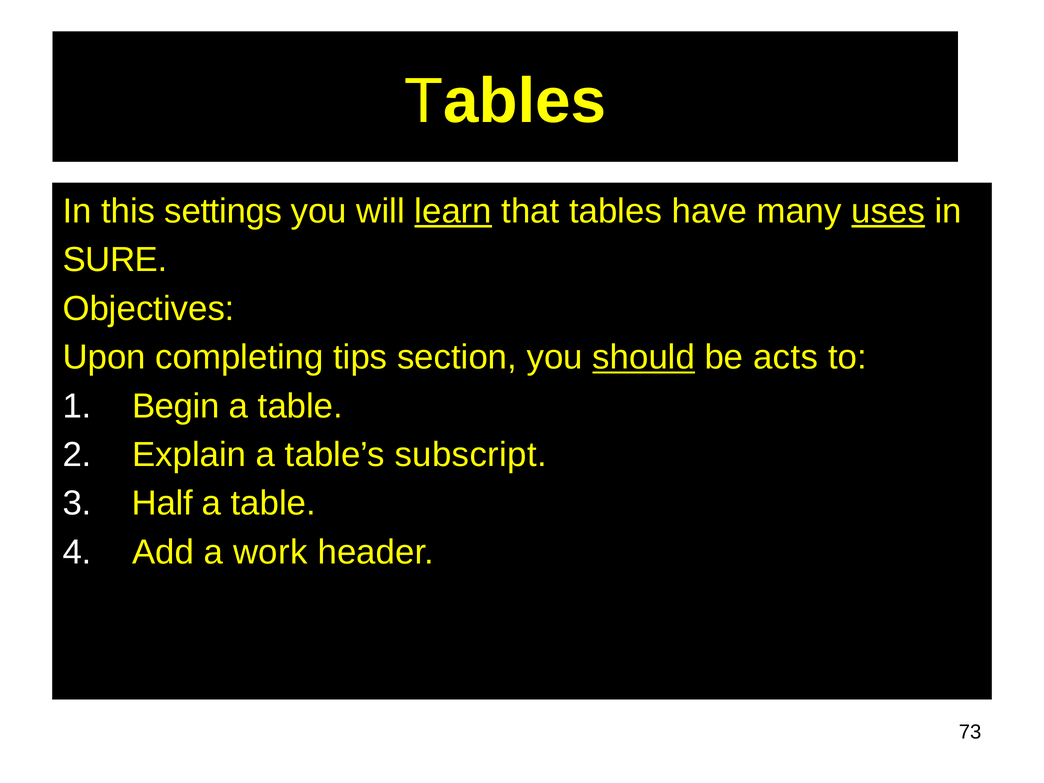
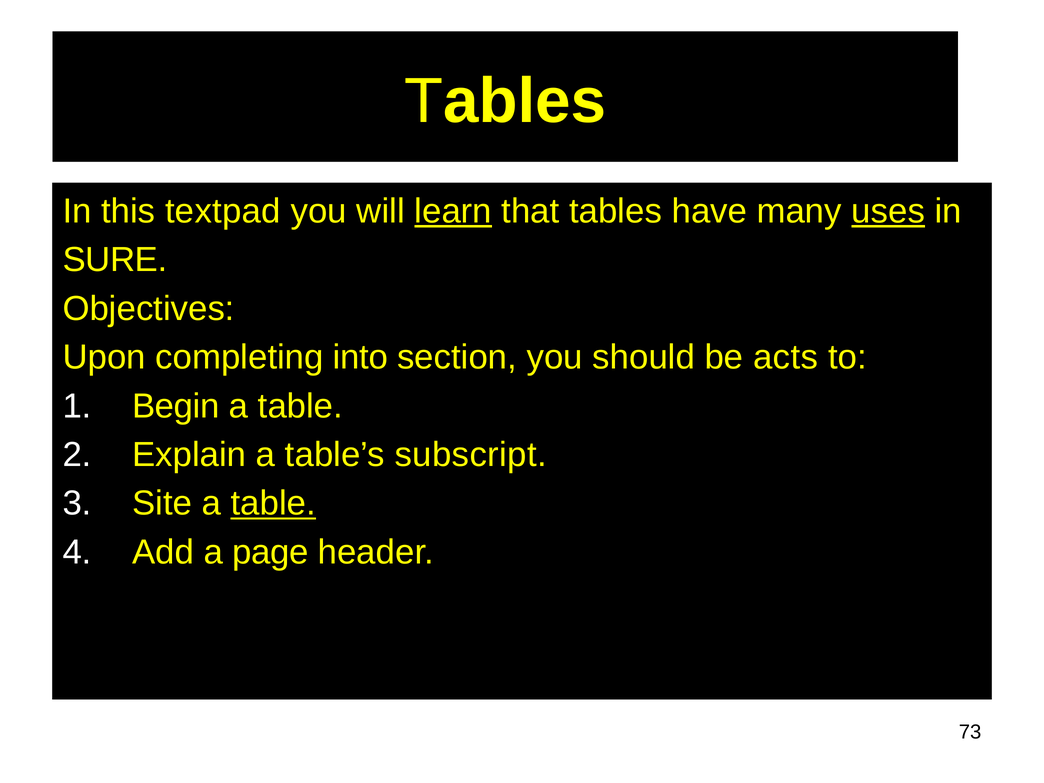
settings: settings -> textpad (223, 211)
tips: tips -> into (360, 357)
should underline: present -> none (644, 357)
Half: Half -> Site (162, 503)
table underline: none -> present (273, 503)
work: work -> page (271, 552)
